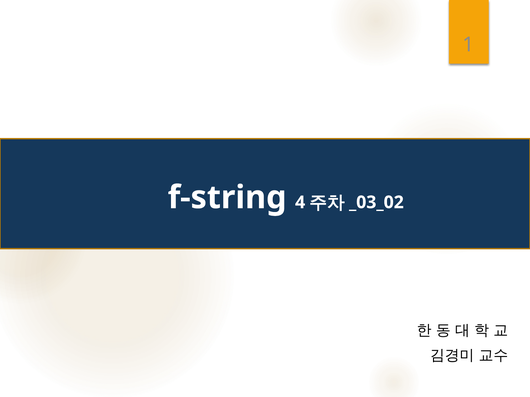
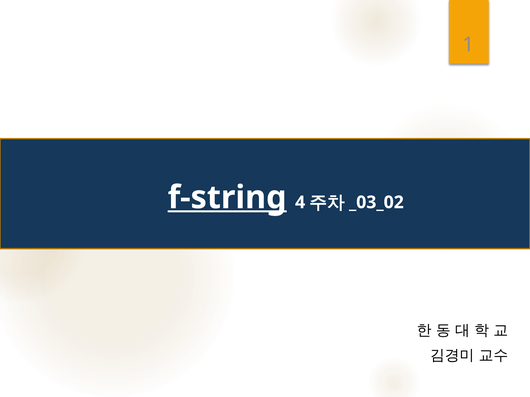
f-string underline: none -> present (227, 198)
